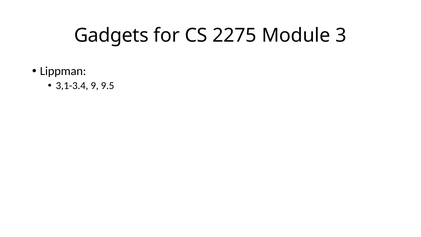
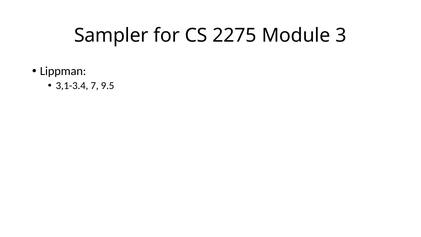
Gadgets: Gadgets -> Sampler (111, 35)
9: 9 -> 7 (95, 86)
